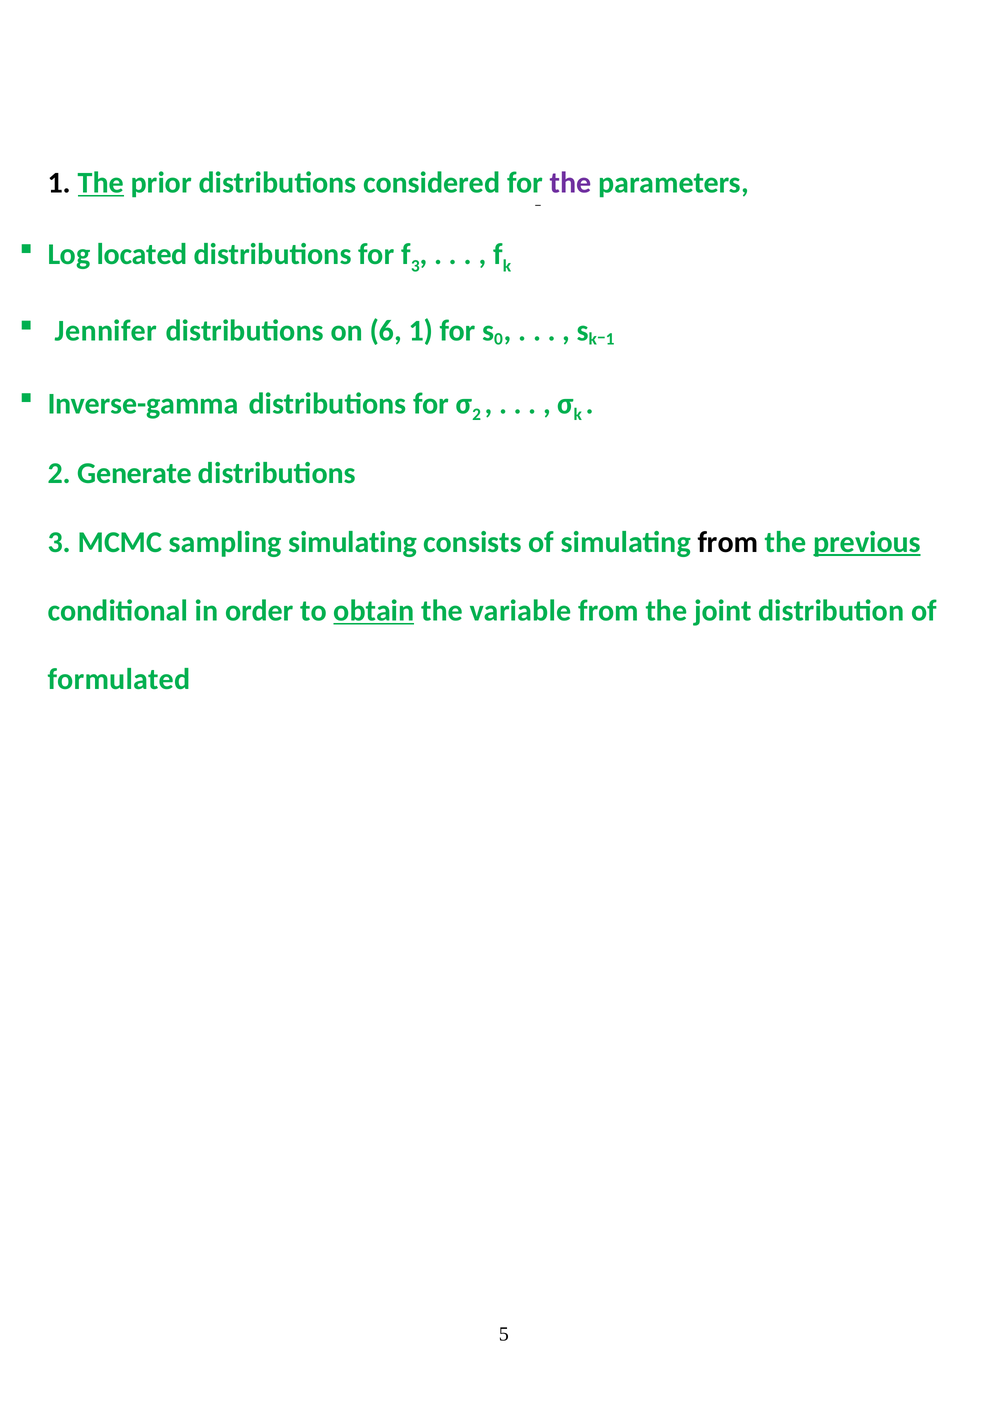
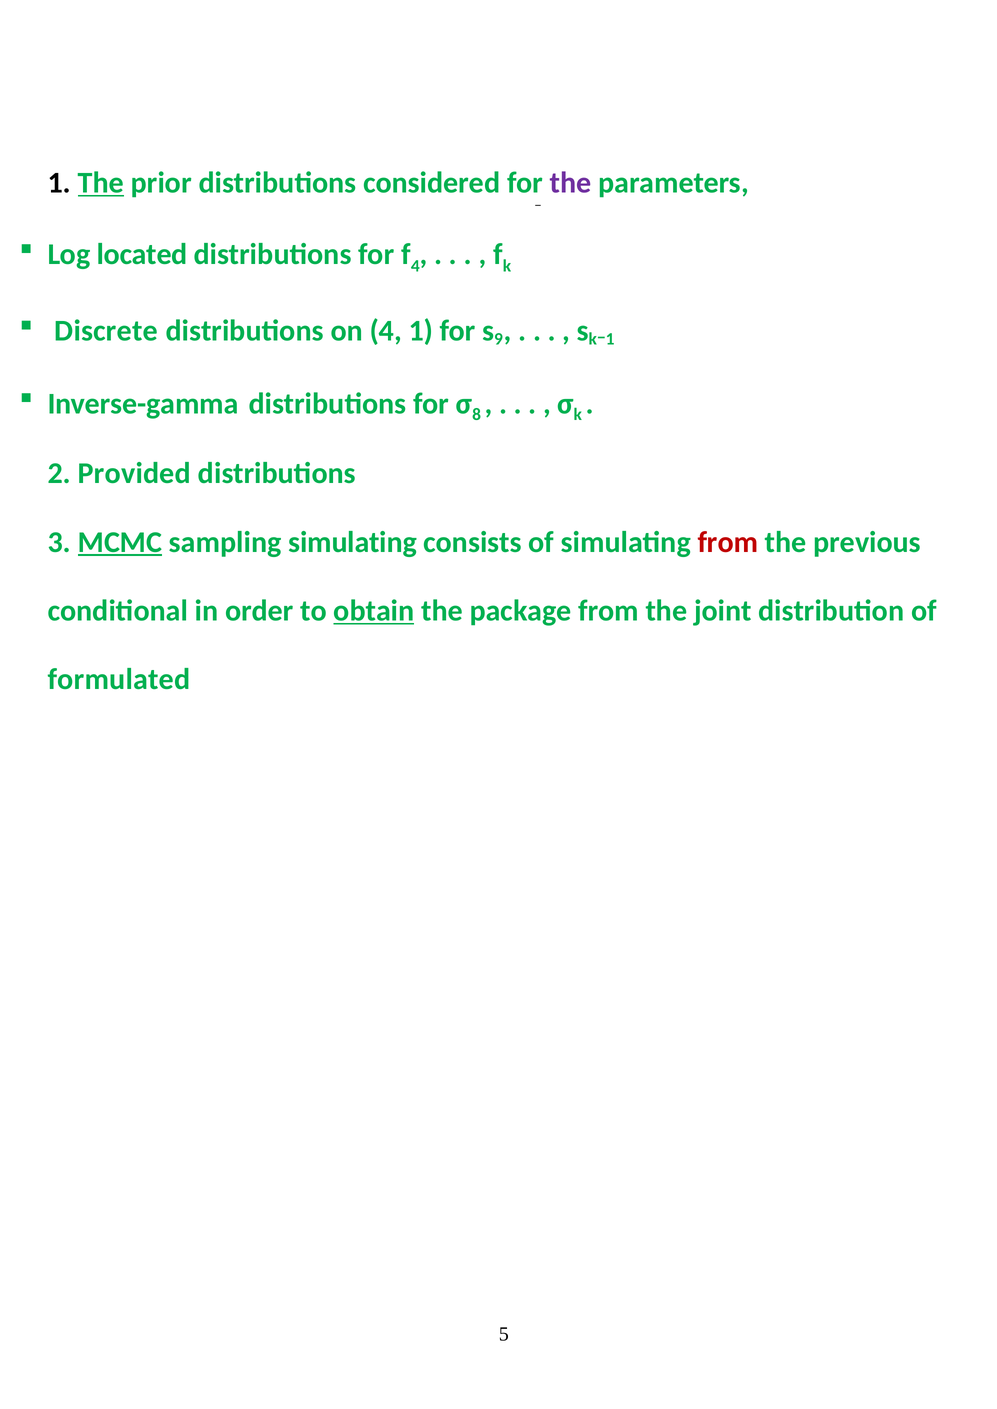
3: 3 -> 4 (415, 266)
Jennifer: Jennifer -> Discrete (106, 331)
on 6: 6 -> 4 (386, 331)
0: 0 -> 9 (498, 339)
2: 2 -> 8 (477, 414)
Generate: Generate -> Provided (134, 473)
MCMC underline: none -> present (120, 542)
from colour: black -> red (728, 542)
previous underline: present -> none (867, 542)
variable: variable -> package (521, 611)
